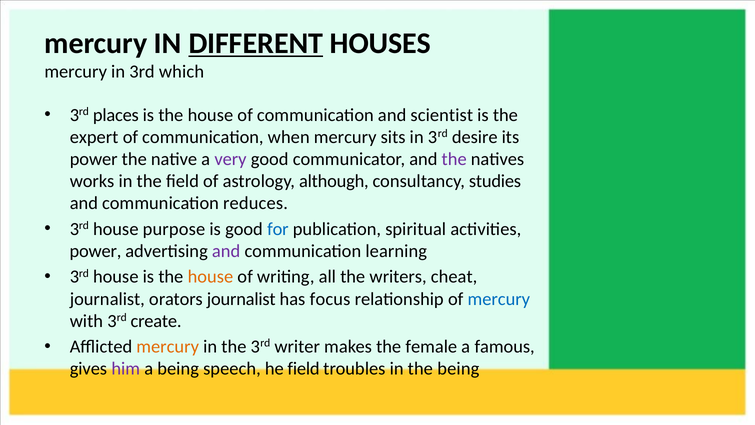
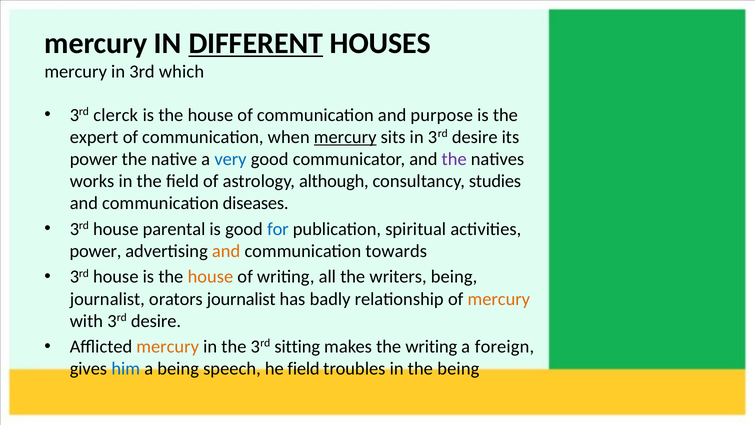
places: places -> clerck (116, 115)
scientist: scientist -> purpose (442, 115)
mercury underline: none -> present (345, 137)
very colour: purple -> blue (230, 159)
reduces: reduces -> diseases (256, 203)
purpose: purpose -> parental (174, 229)
and colour: purple -> orange (226, 251)
learning: learning -> towards (396, 251)
writers cheat: cheat -> being (454, 277)
focus: focus -> badly (330, 299)
mercury colour: blue -> orange (499, 299)
with 3rd create: create -> desire (156, 321)
writer: writer -> sitting (297, 347)
the female: female -> writing (431, 347)
famous: famous -> foreign (504, 347)
him colour: purple -> blue (126, 369)
